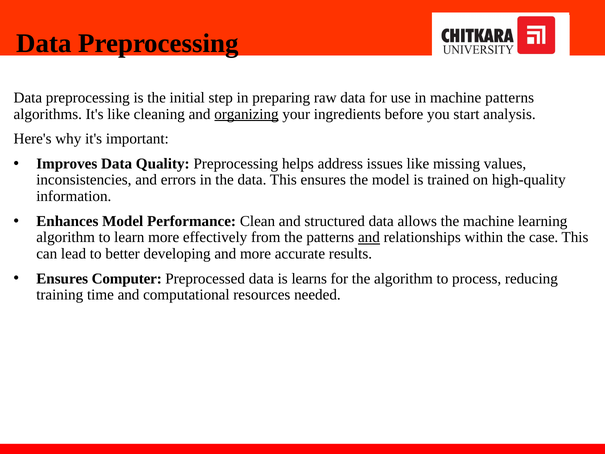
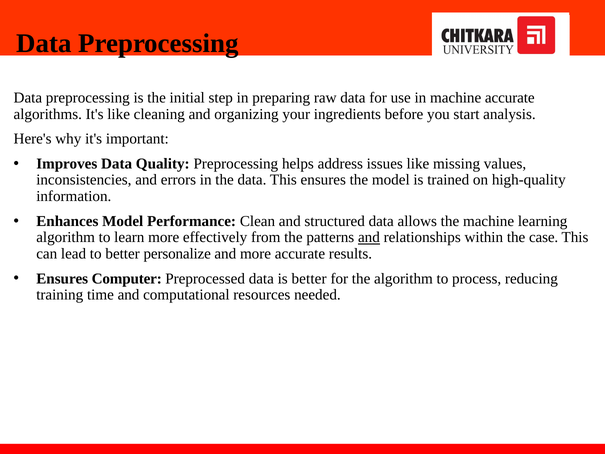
machine patterns: patterns -> accurate (510, 98)
organizing underline: present -> none (246, 114)
developing: developing -> personalize (177, 254)
is learns: learns -> better (309, 278)
